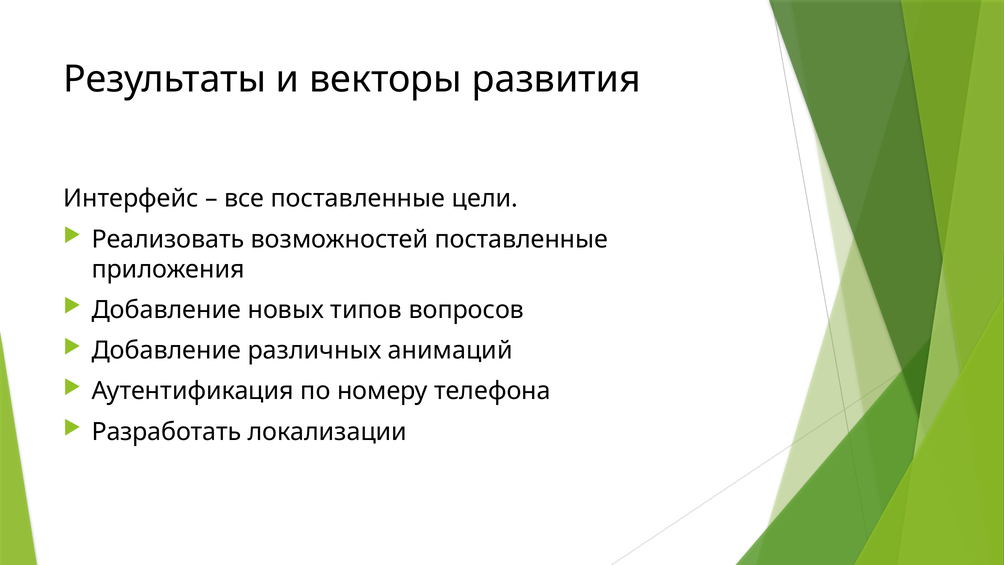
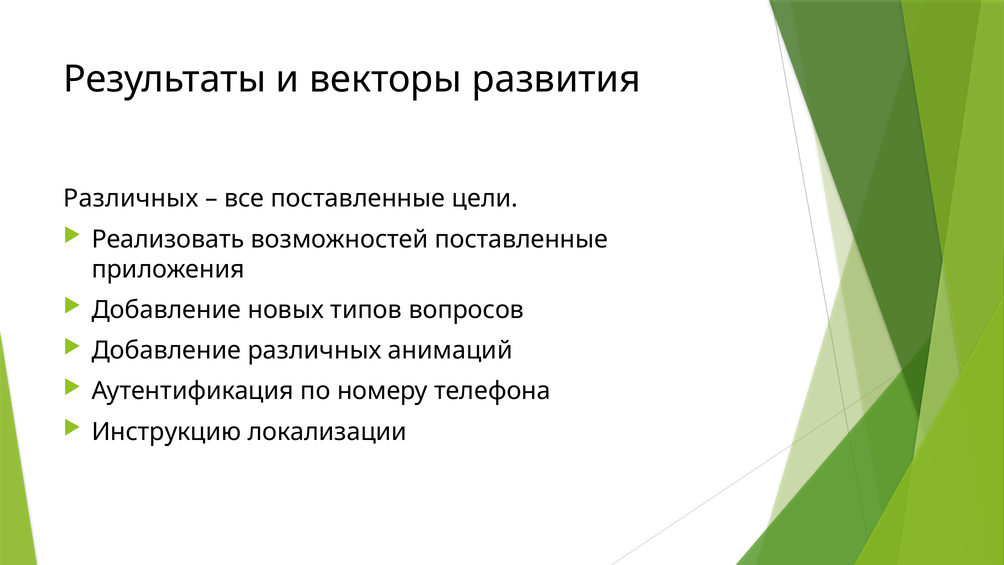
Интерфейс: Интерфейс -> Различных (131, 199)
Разработать: Разработать -> Инструкцию (166, 432)
